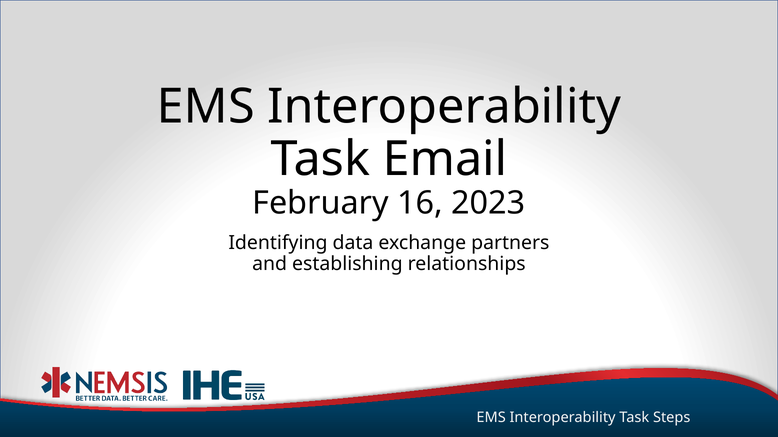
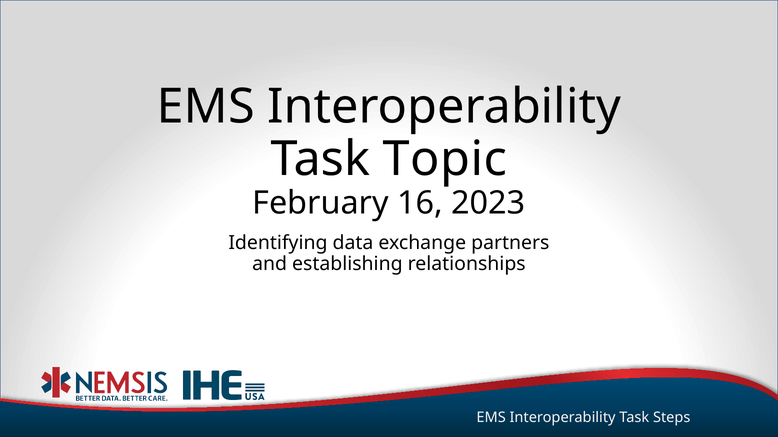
Email: Email -> Topic (445, 160)
